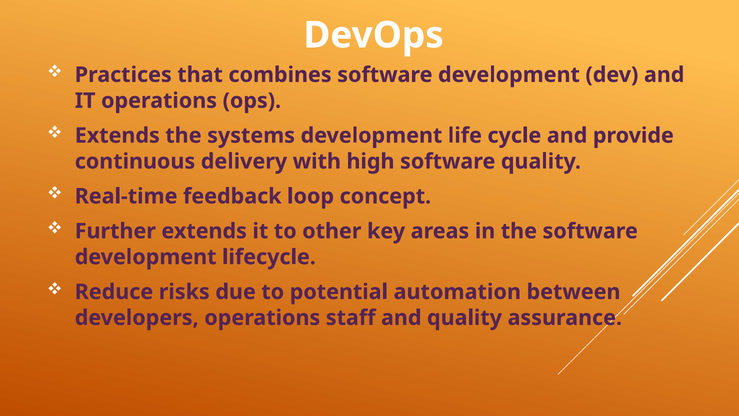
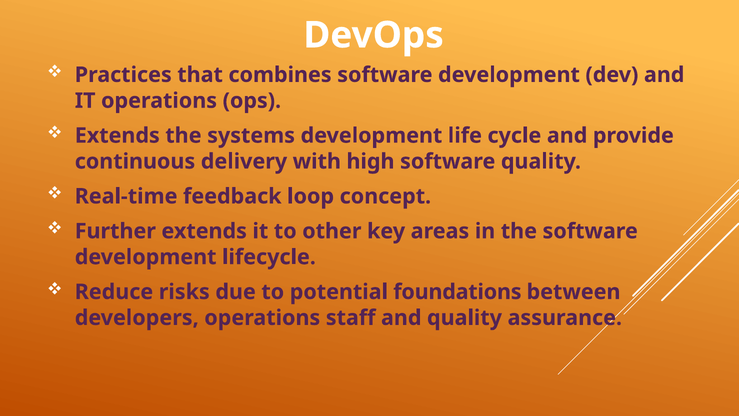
automation: automation -> foundations (457, 292)
